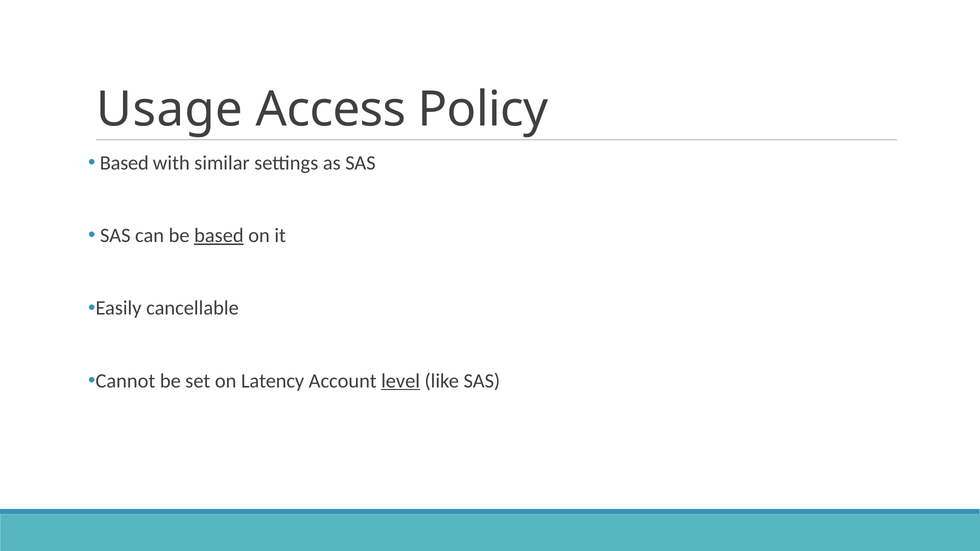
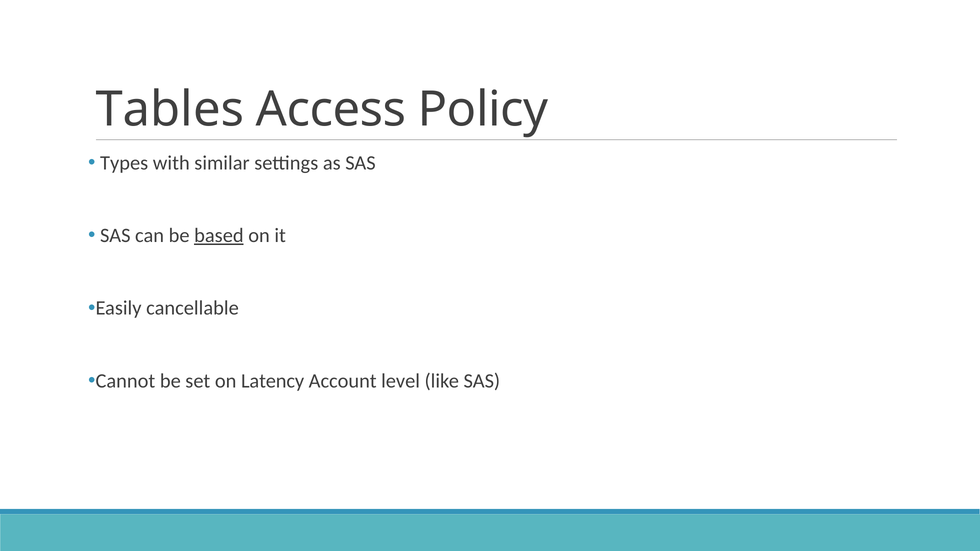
Usage: Usage -> Tables (170, 110)
Based: Based -> Types (124, 163)
level underline: present -> none (401, 381)
